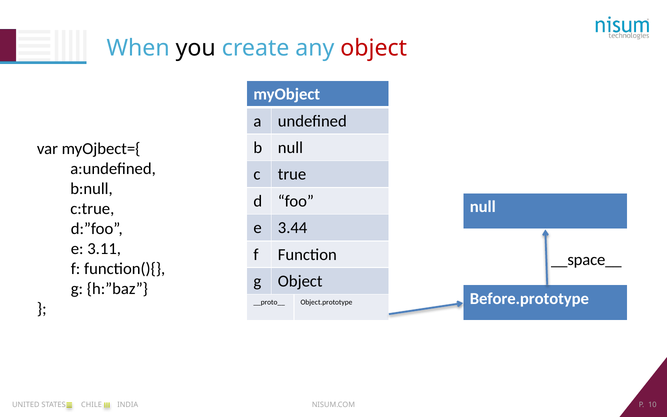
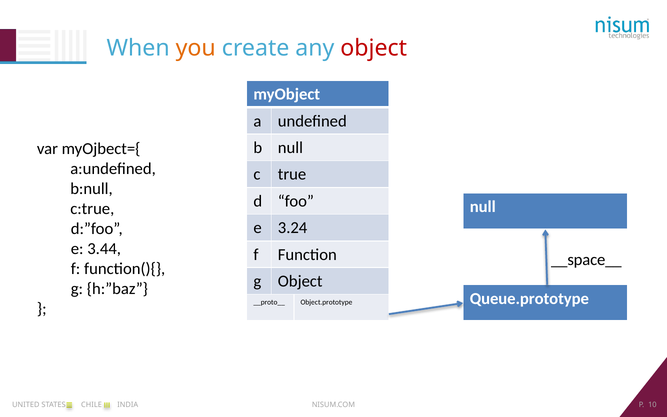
you colour: black -> orange (196, 48)
3.44: 3.44 -> 3.24 (293, 228)
3.11: 3.11 -> 3.44 (104, 249)
Before.prototype: Before.prototype -> Queue.prototype (529, 298)
